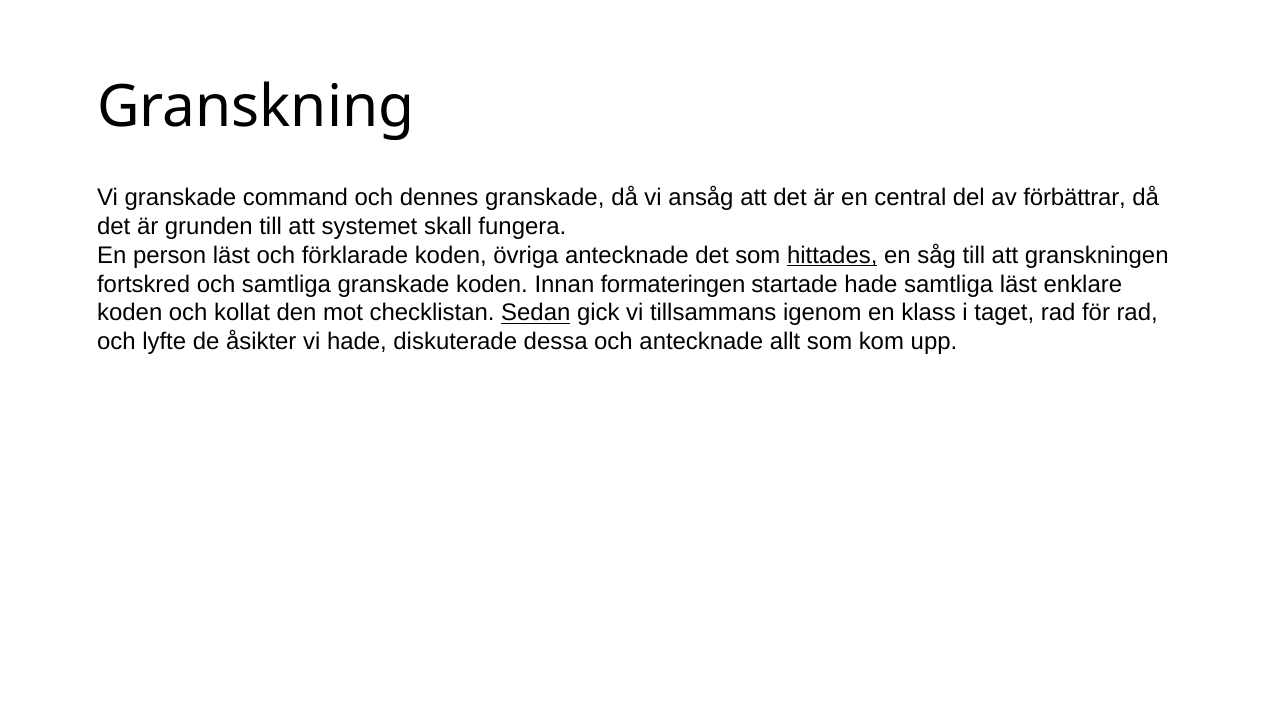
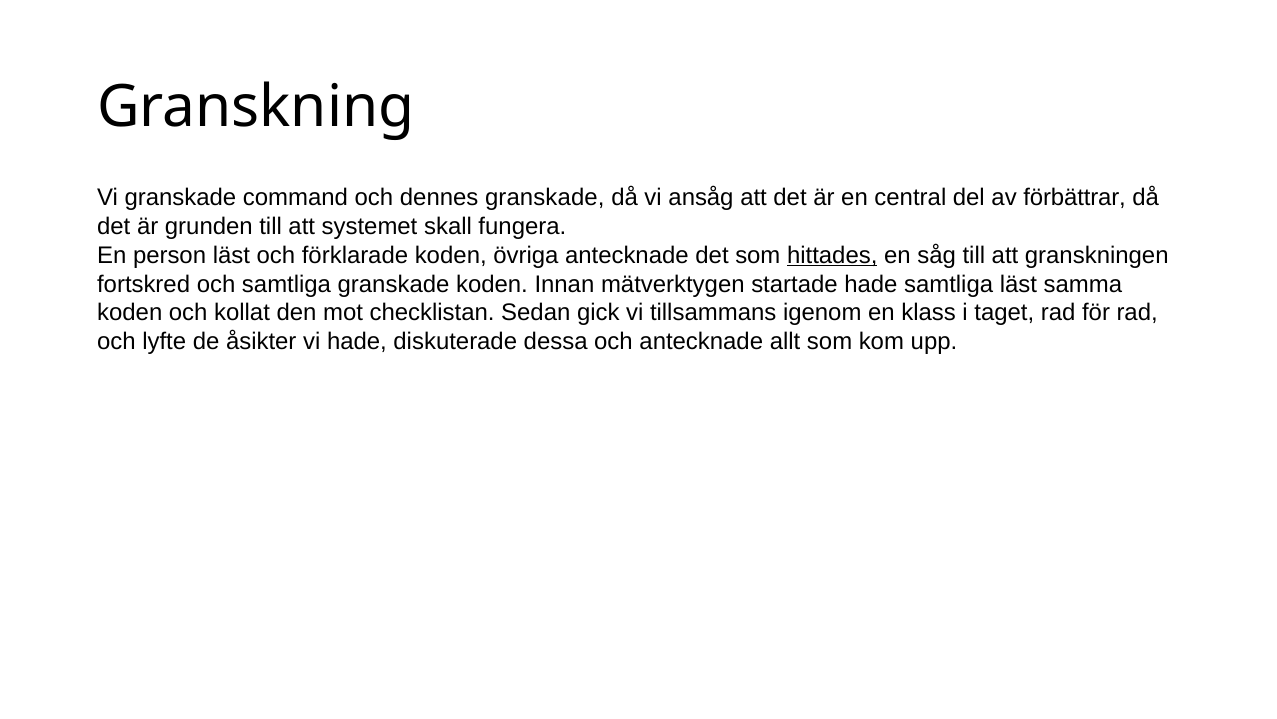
formateringen: formateringen -> mätverktygen (673, 284)
enklare: enklare -> samma (1083, 284)
Sedan underline: present -> none (536, 313)
